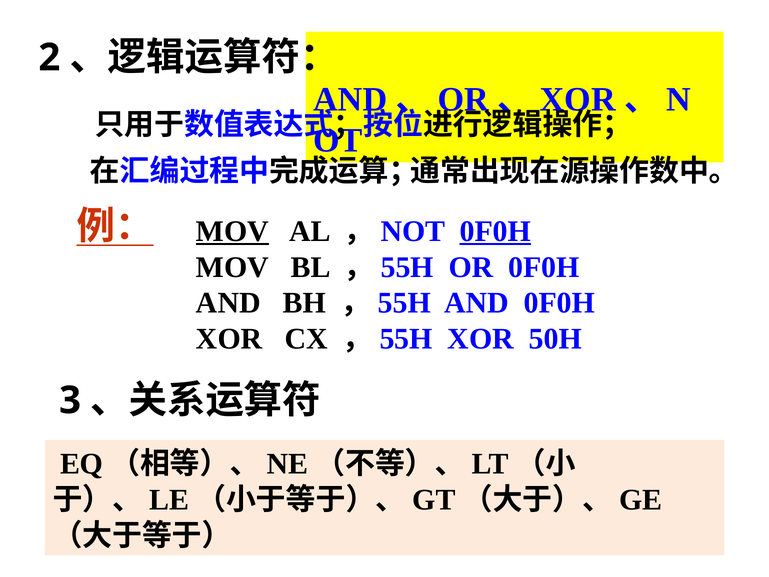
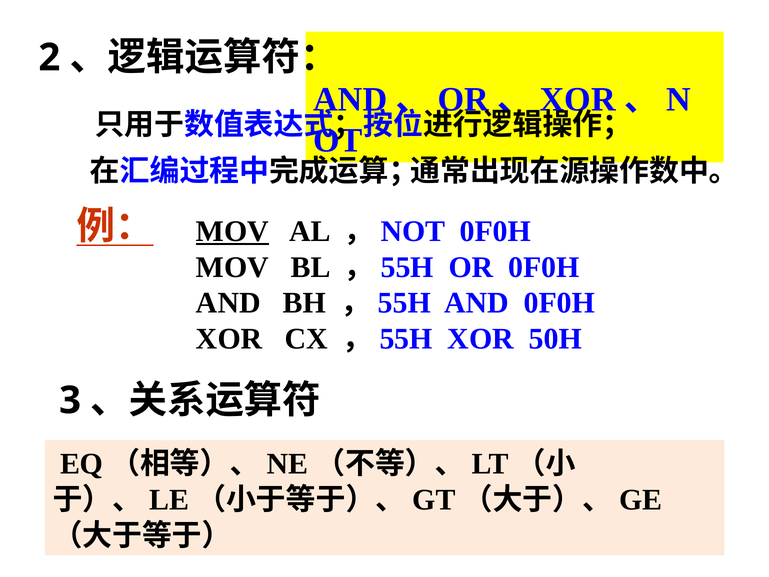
0F0H underline: present -> none (495, 231)
